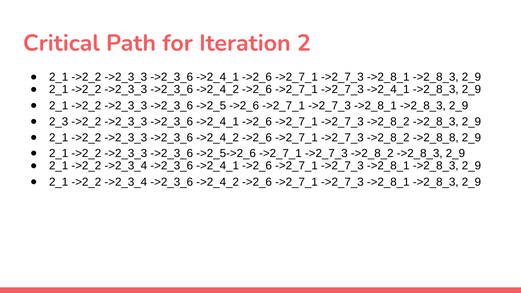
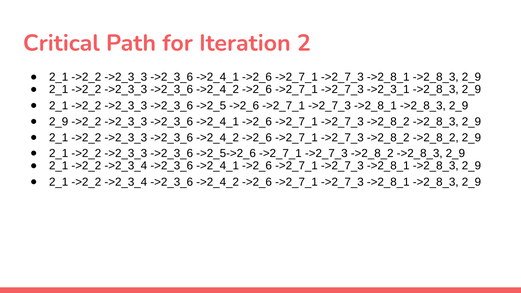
->2_7_3 ->2_4_1: ->2_4_1 -> ->2_3_1 (388, 90)
2_3: 2_3 -> 2_9 (59, 122)
->2_8_2 ->2_8_8: ->2_8_8 -> ->2_8_2 (436, 138)
